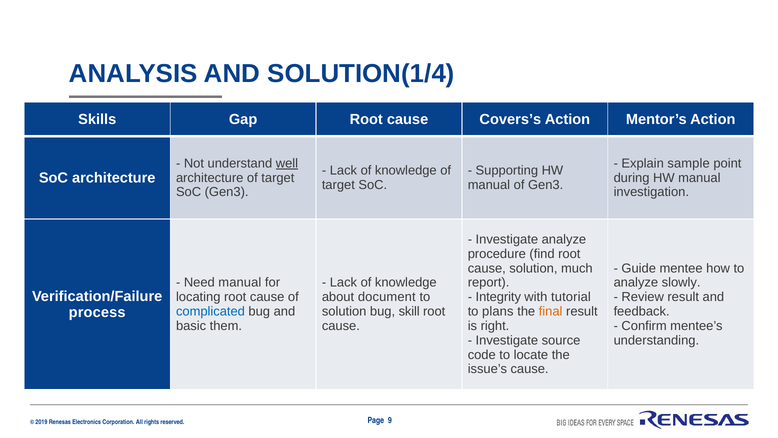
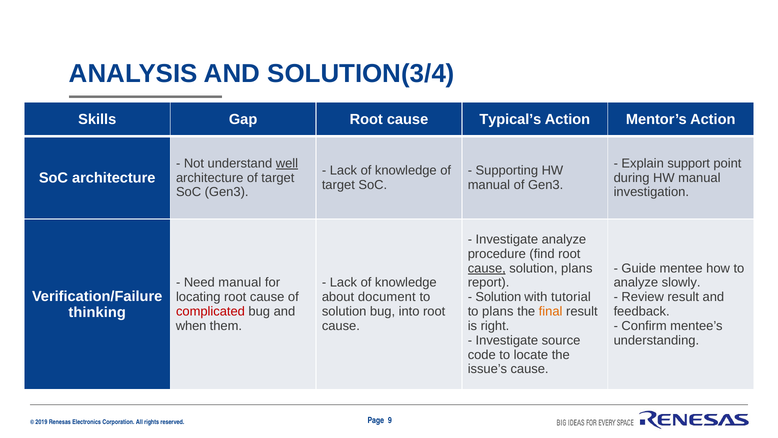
SOLUTION(1/4: SOLUTION(1/4 -> SOLUTION(3/4 (361, 74)
Covers’s: Covers’s -> Typical’s (510, 119)
sample: sample -> support (689, 163)
cause underline: none -> present (487, 268)
solution much: much -> plans (577, 268)
Integrity: Integrity -> Solution (498, 297)
complicated colour: blue -> red (210, 311)
skill: skill -> into (409, 311)
process: process -> thinking (97, 312)
basic: basic -> when (191, 326)
